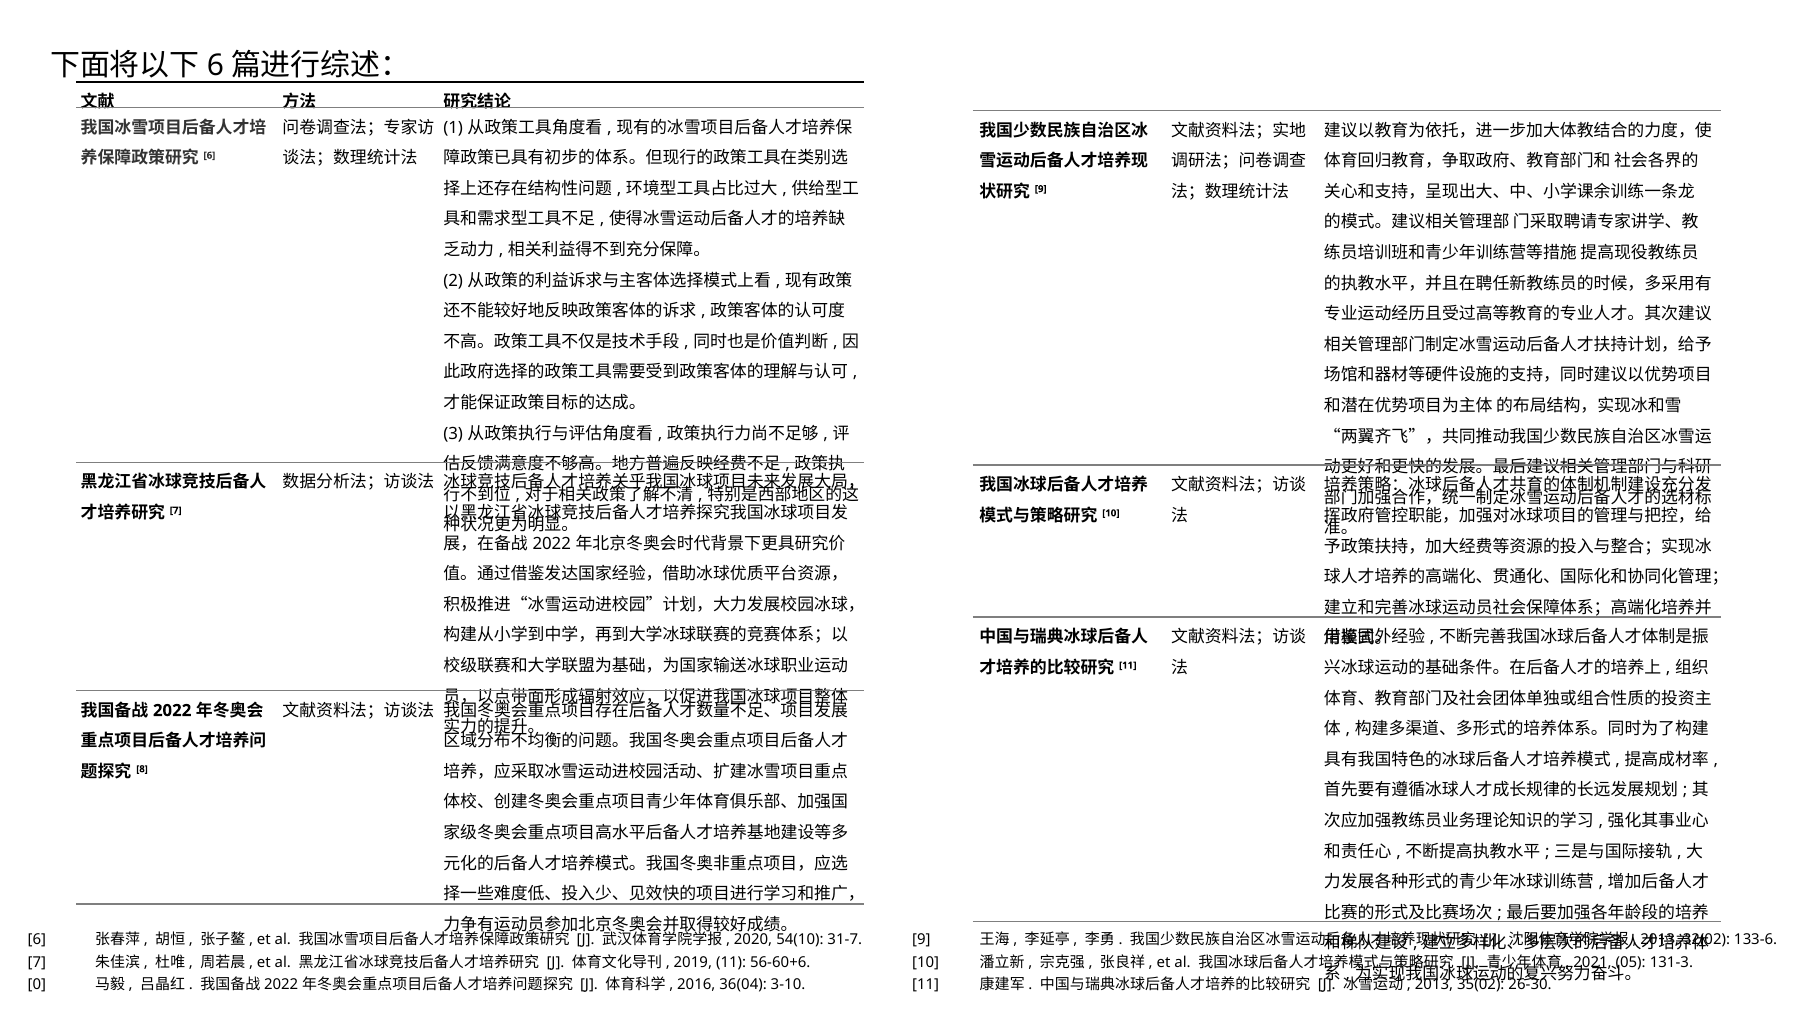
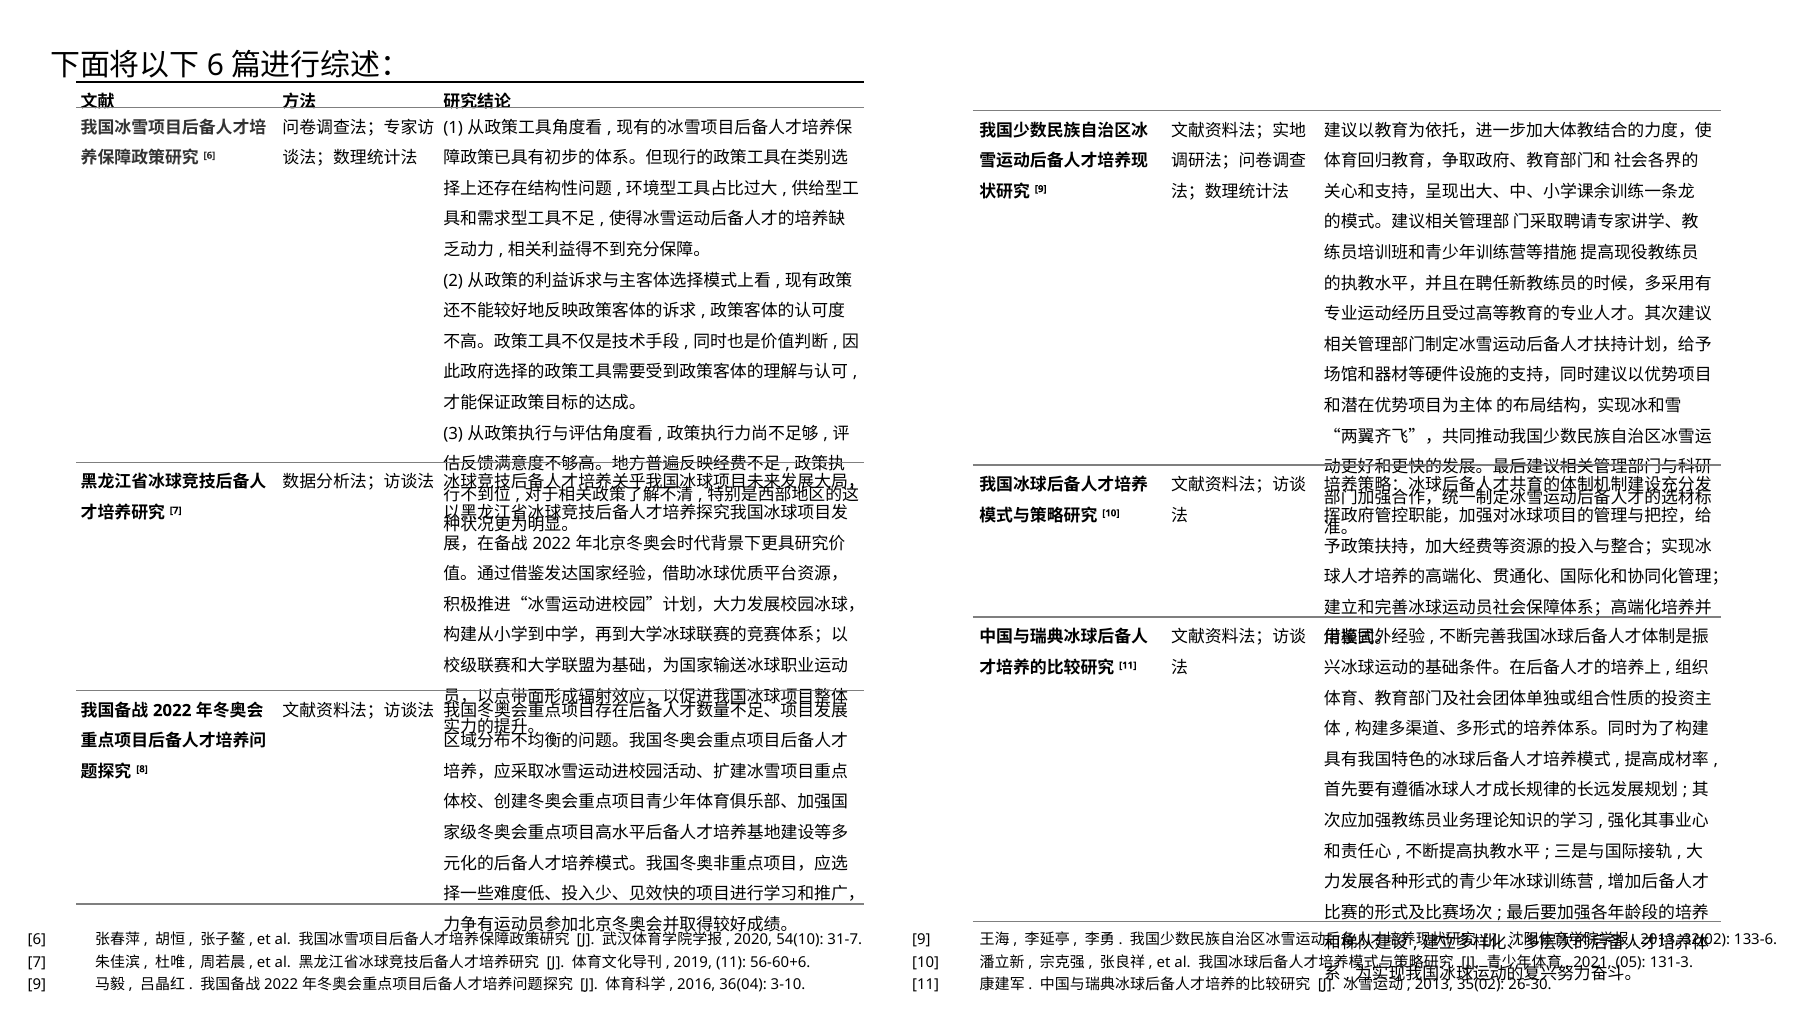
0: 0 -> 9 (37, 984)
